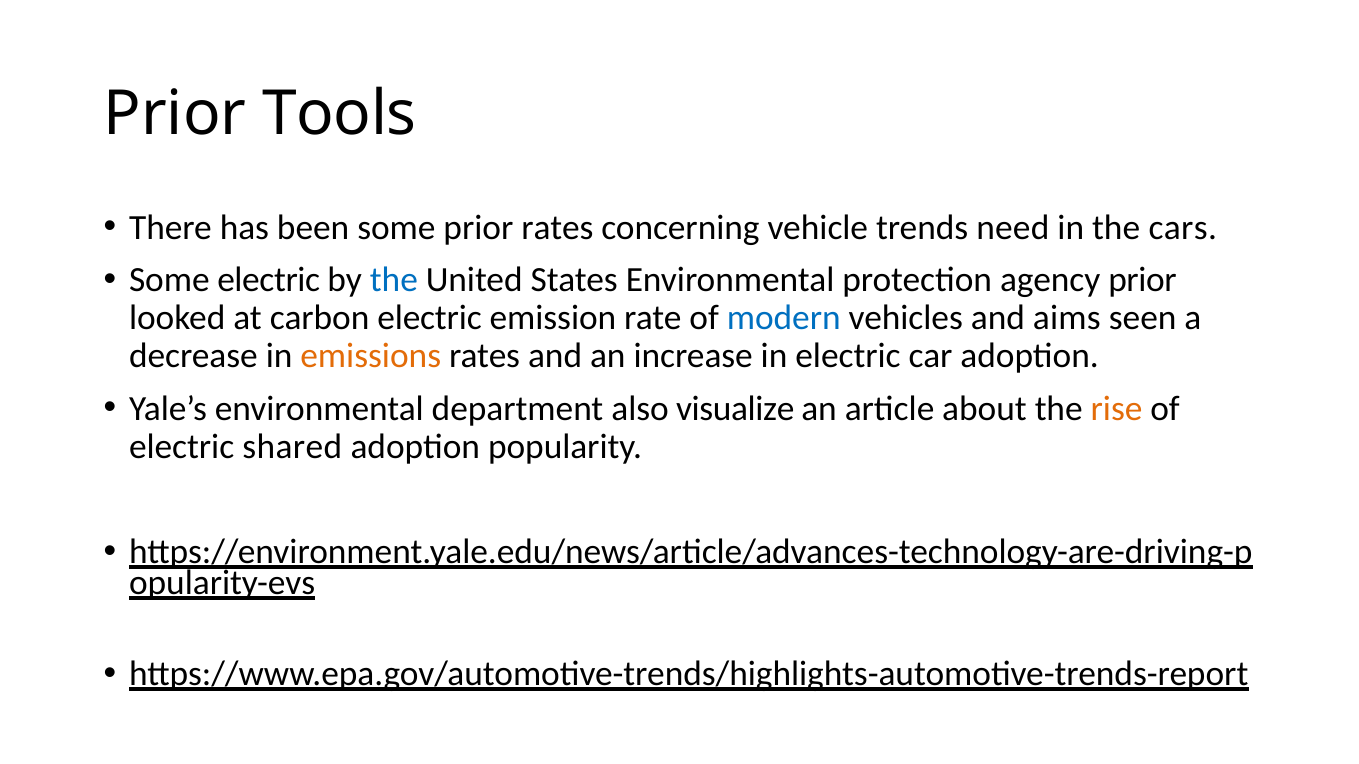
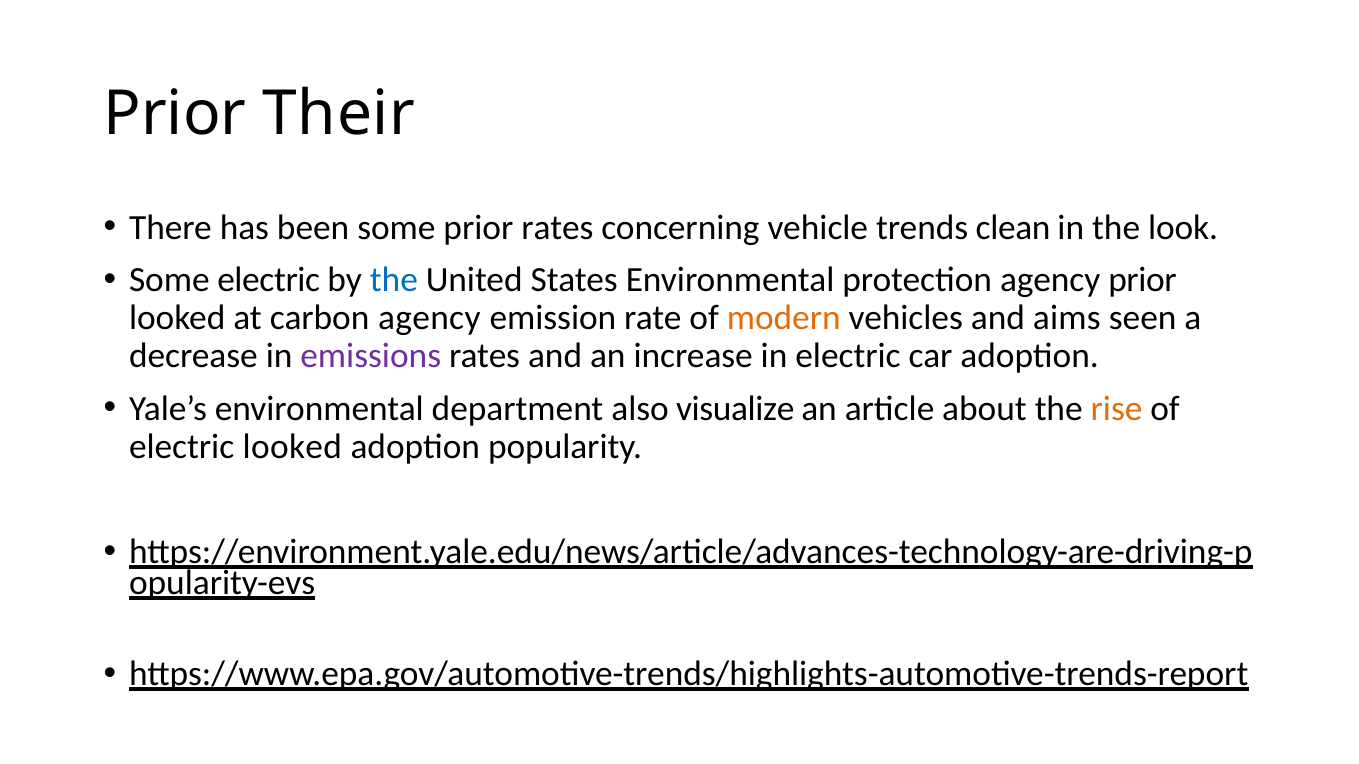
Tools: Tools -> Their (339, 114)
need: need -> clean (1013, 227)
cars: cars -> look (1183, 227)
carbon electric: electric -> agency (429, 318)
modern colour: blue -> orange (784, 318)
emissions colour: orange -> purple (371, 356)
electric shared: shared -> looked (292, 447)
